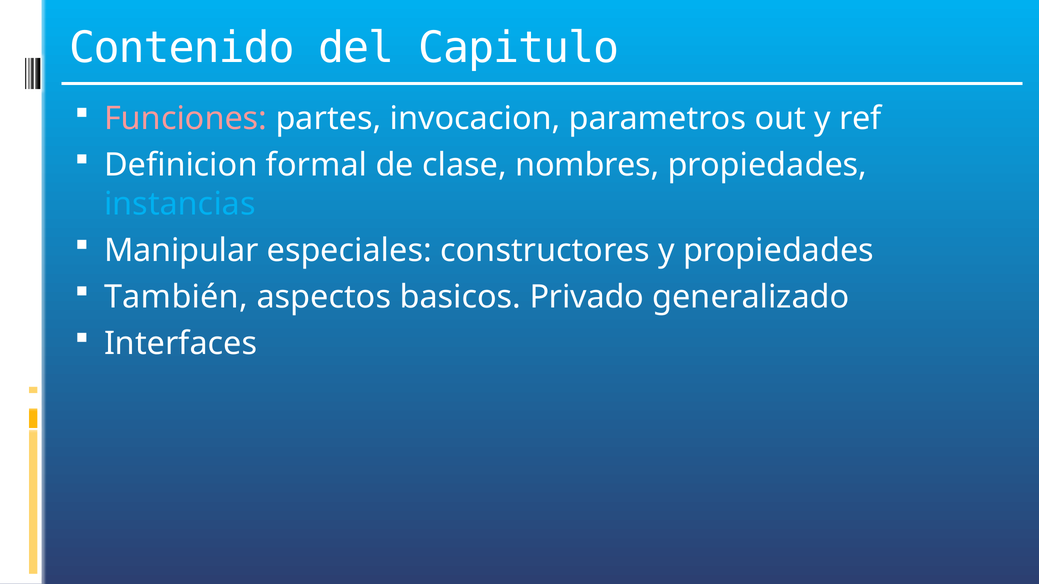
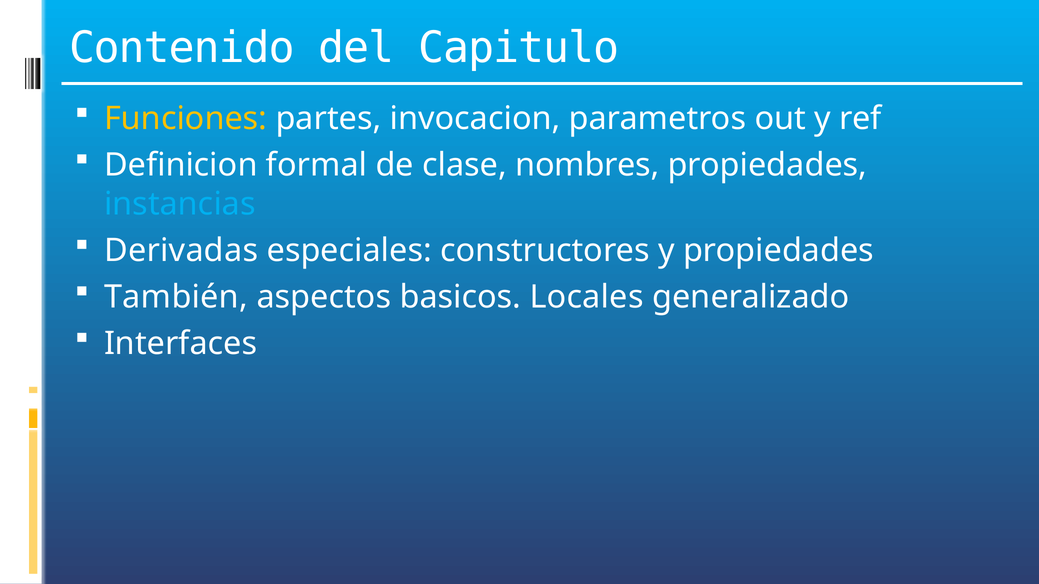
Funciones colour: pink -> yellow (186, 119)
Manipular: Manipular -> Derivadas (181, 251)
Privado: Privado -> Locales (587, 297)
